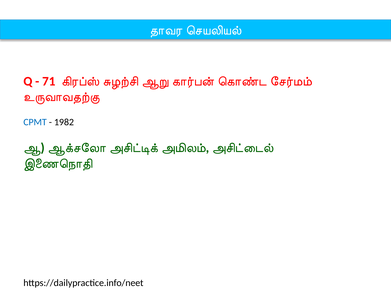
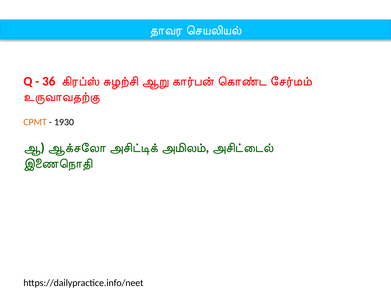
71: 71 -> 36 (49, 81)
CPMT colour: blue -> orange (35, 122)
1982: 1982 -> 1930 (64, 122)
